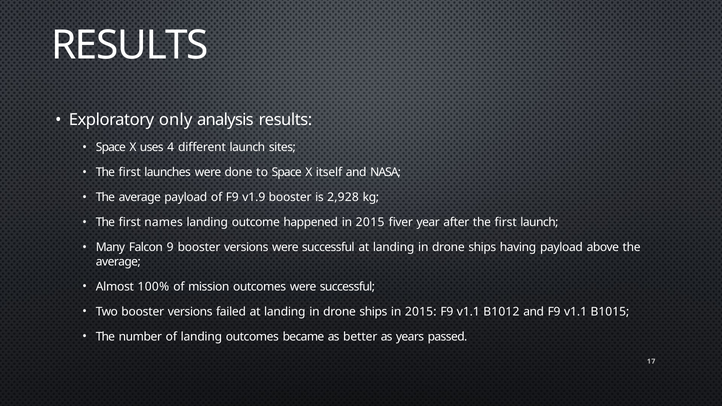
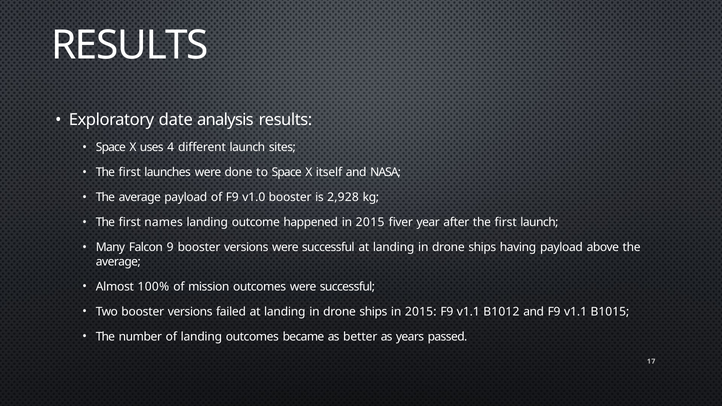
only: only -> date (176, 120)
v1.9: v1.9 -> v1.0 (254, 197)
